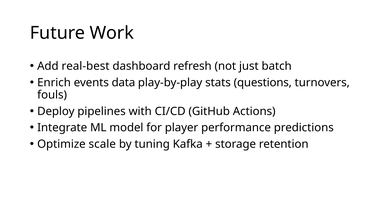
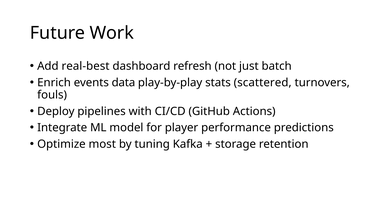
questions: questions -> scattered (263, 83)
scale: scale -> most (102, 144)
